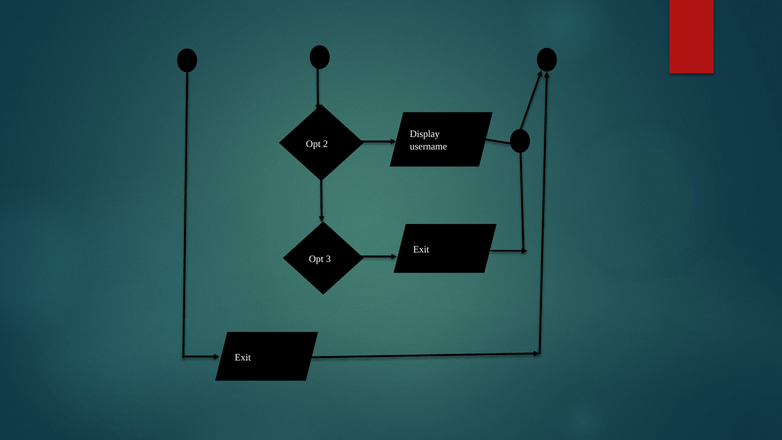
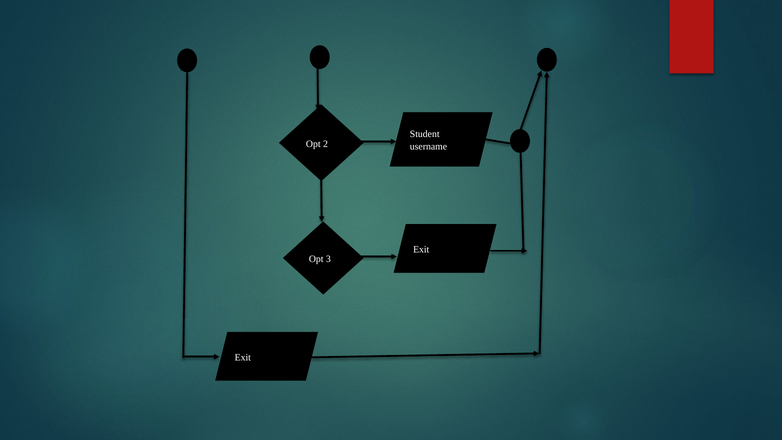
Display: Display -> Student (425, 134)
